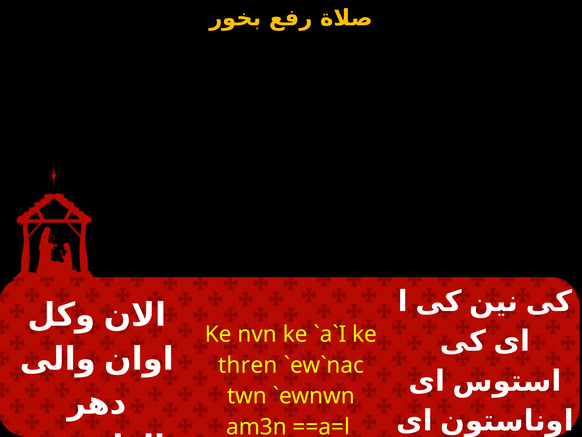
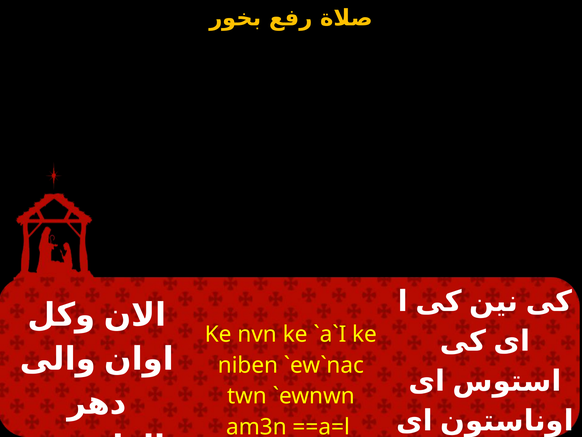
thren: thren -> niben (248, 365)
